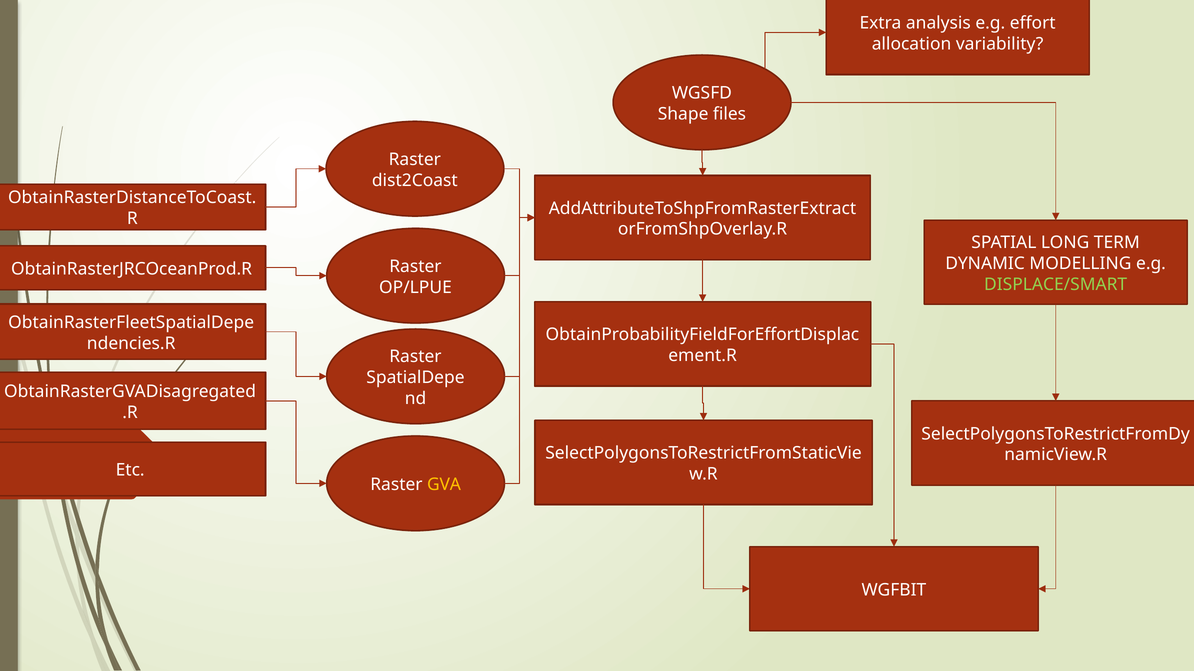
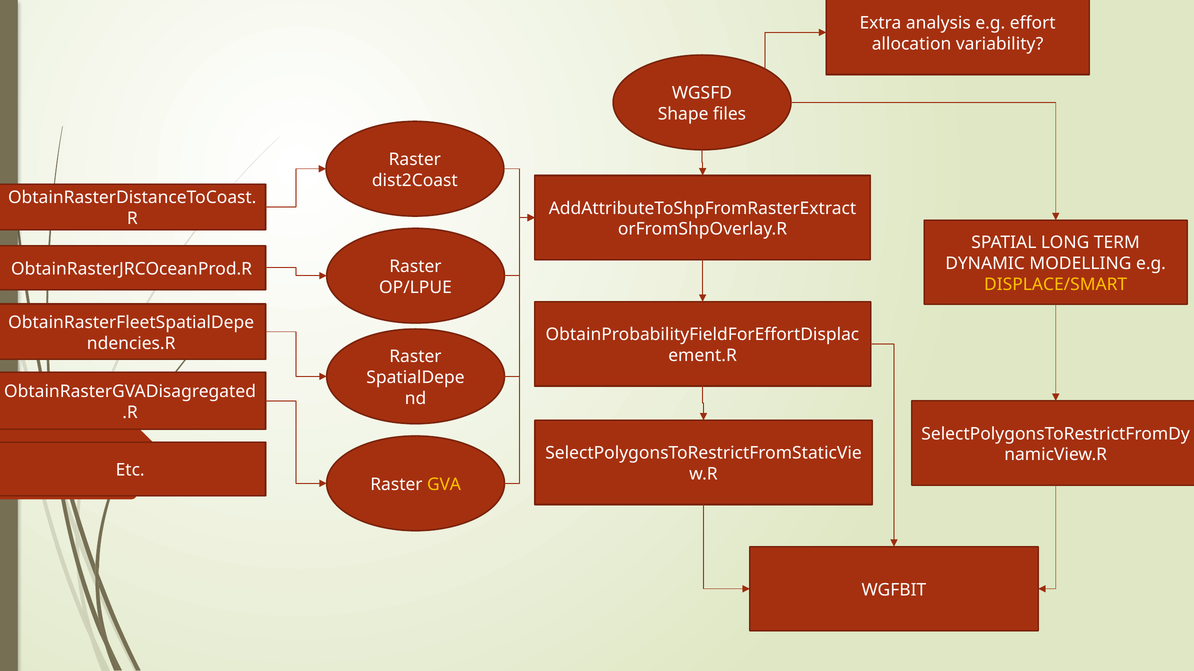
DISPLACE/SMART colour: light green -> yellow (1056, 285)
